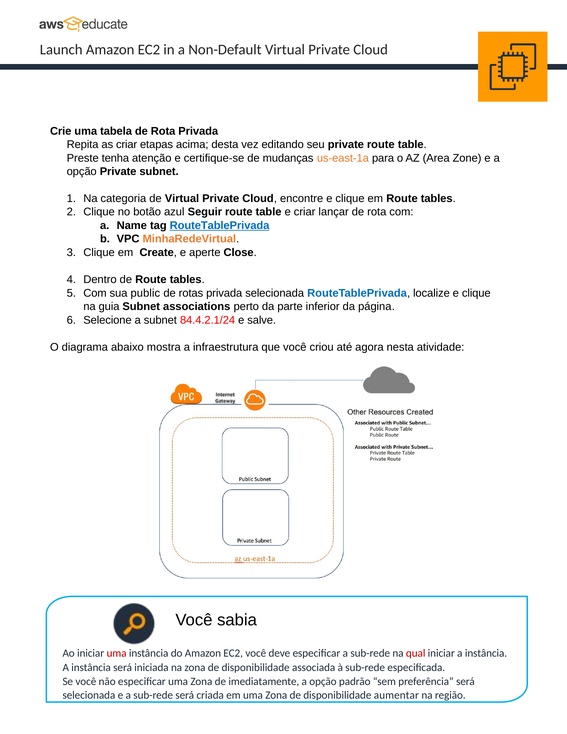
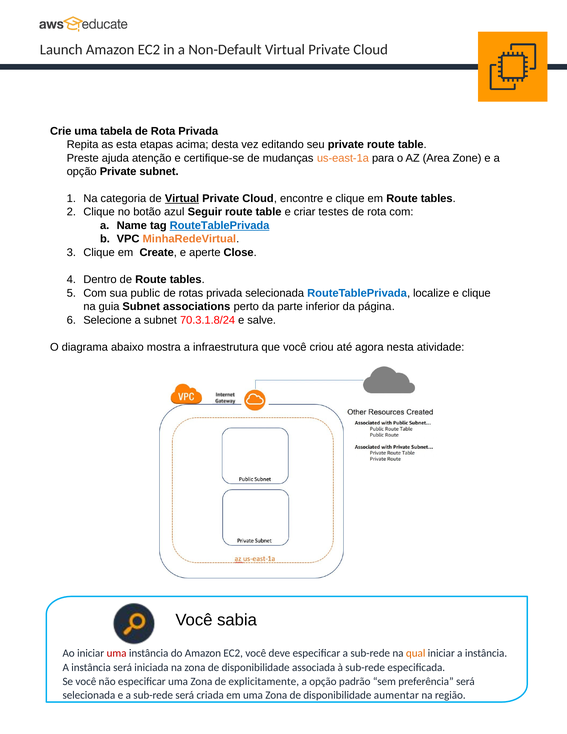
as criar: criar -> esta (127, 145)
tenha: tenha -> ajuda (115, 158)
Virtual underline: none -> present (182, 198)
lançar: lançar -> testes (334, 212)
84.4.2.1/24: 84.4.2.1/24 -> 70.3.1.8/24 (208, 320)
qual colour: red -> orange (416, 653)
imediatamente: imediatamente -> explicitamente (264, 681)
